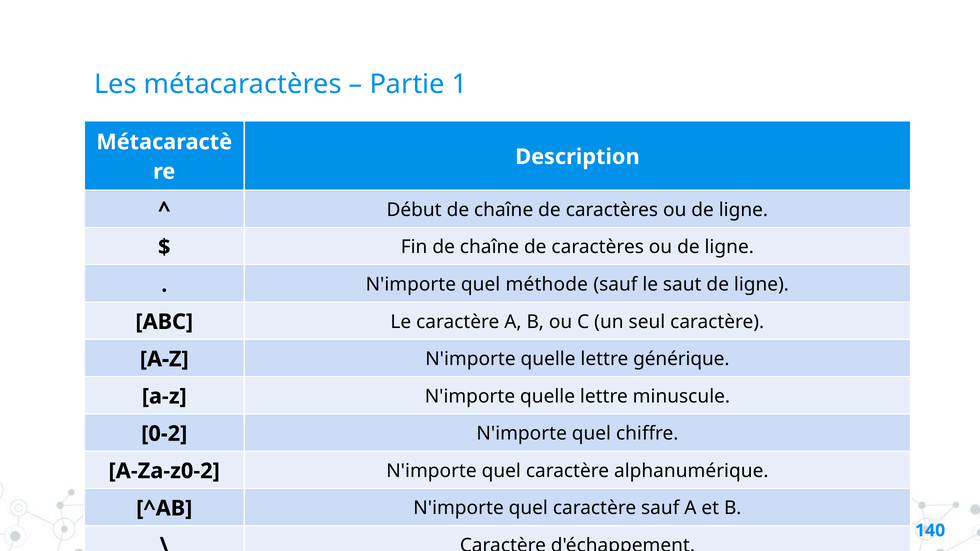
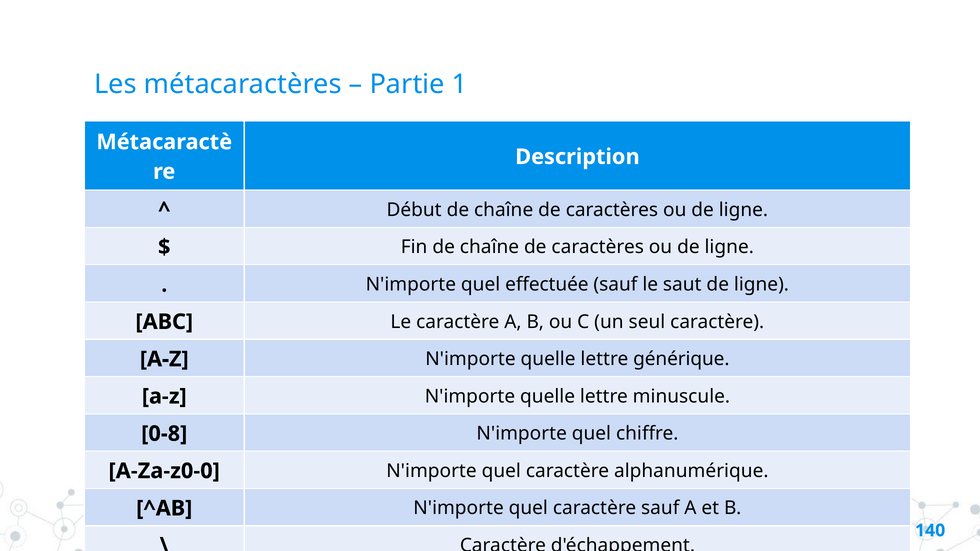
méthode: méthode -> effectuée (547, 285)
0-2: 0-2 -> 0-8 (164, 434)
A-Za-z0-2: A-Za-z0-2 -> A-Za-z0-0 (164, 471)
